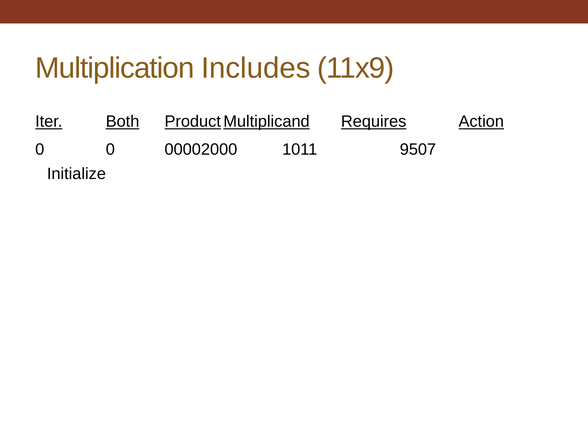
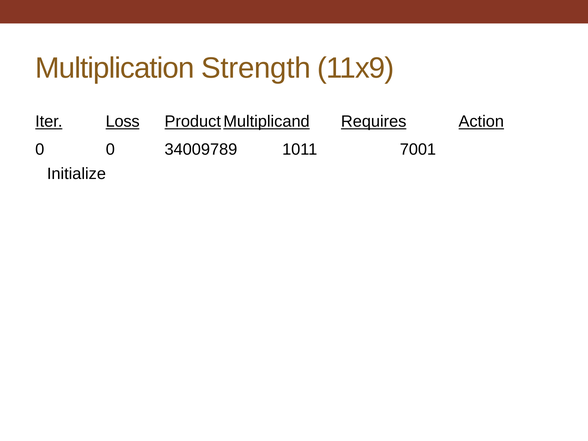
Includes: Includes -> Strength (256, 68)
Both: Both -> Loss (123, 122)
00002000: 00002000 -> 34009789 (201, 149)
9507: 9507 -> 7001 (418, 149)
